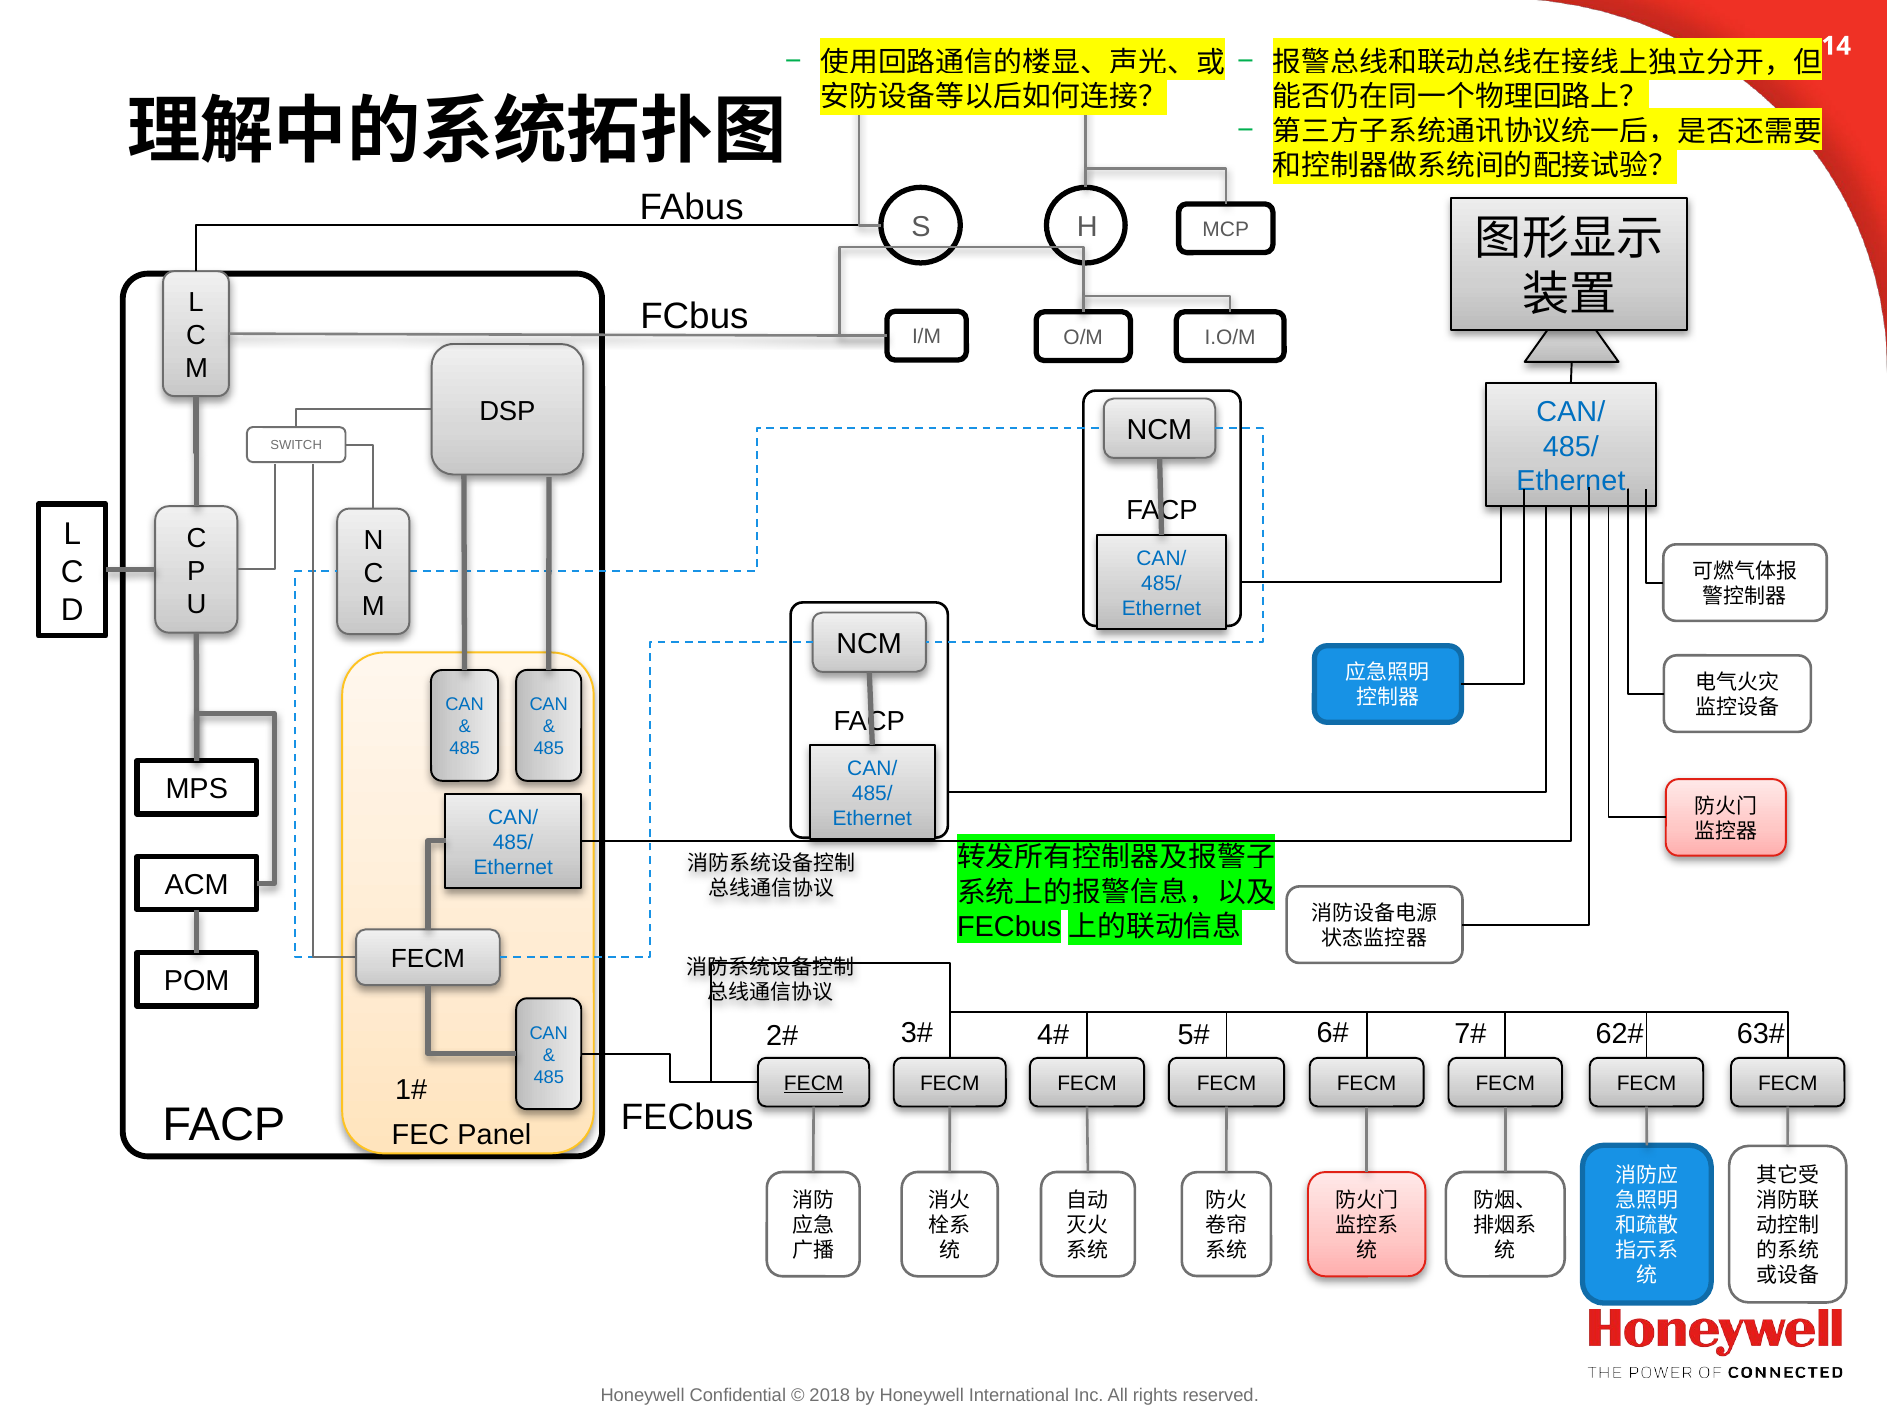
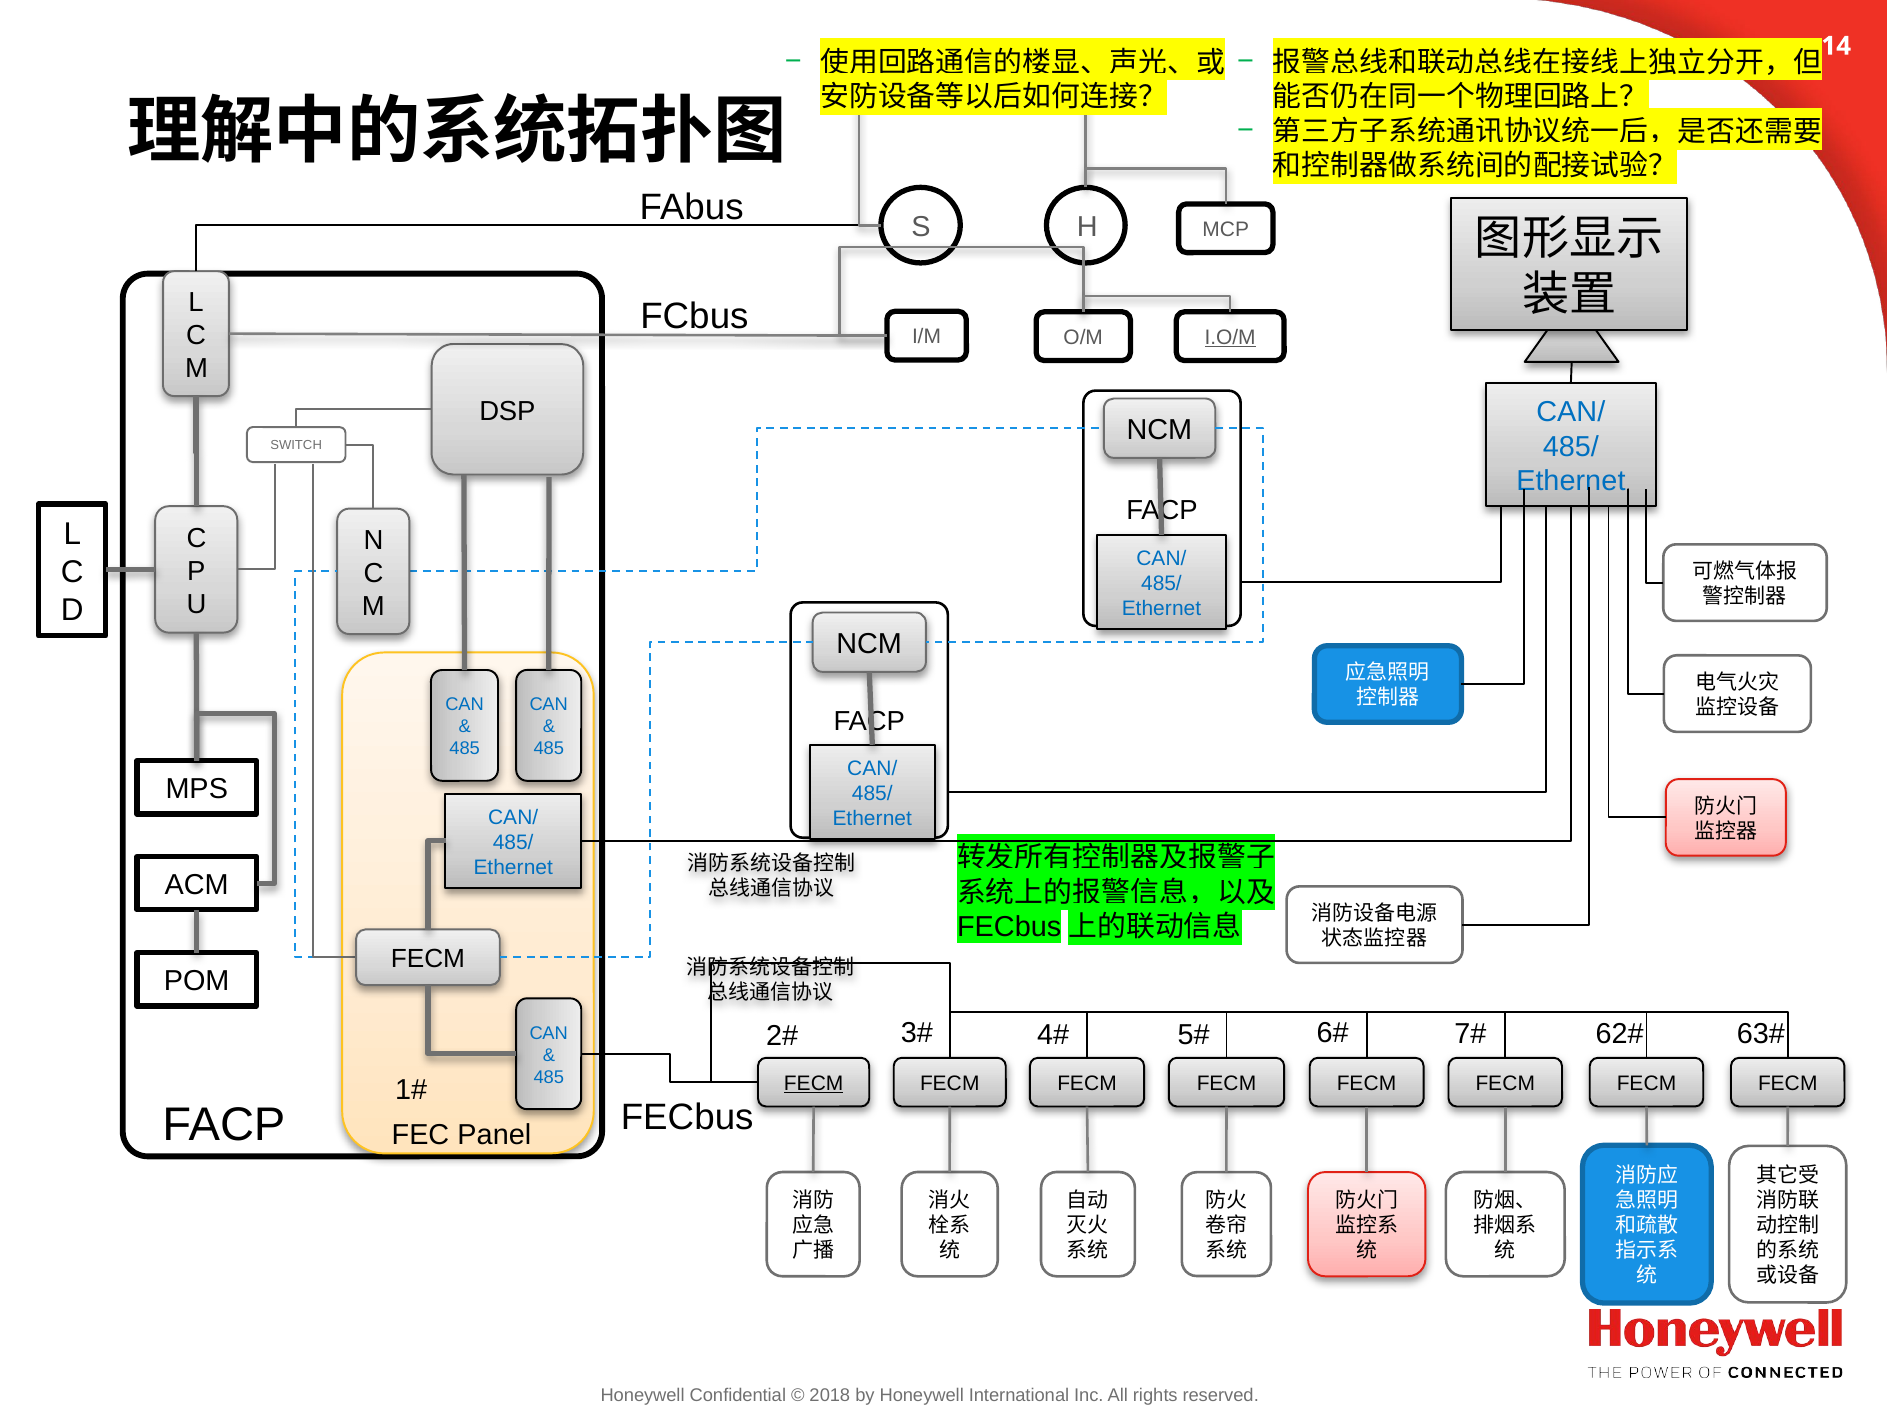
I.O/M underline: none -> present (1230, 338)
